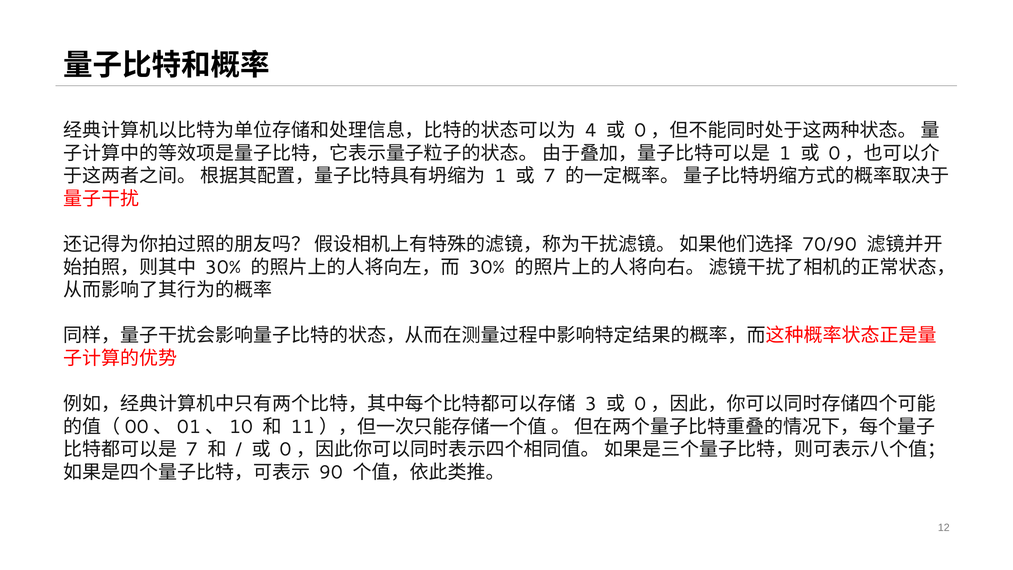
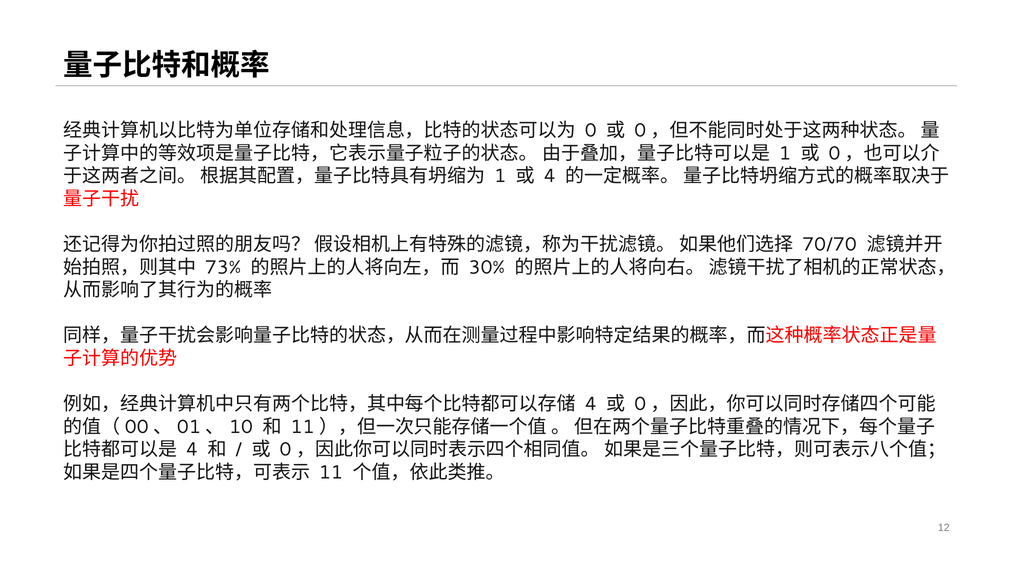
4: 4 -> 0 (591, 130)
7: 7 -> 4 (550, 176)
70/90: 70/90 -> 70/70 (829, 244)
30%: 30% -> 73% (223, 267)
3: 3 -> 4 (591, 404)
7: 7 -> 4 (192, 450)
90: 90 -> 11 (331, 472)
